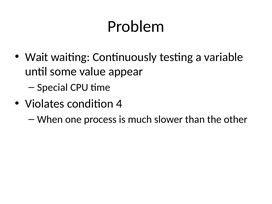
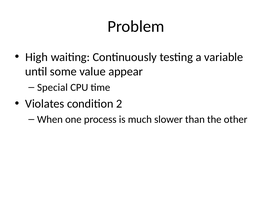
Wait: Wait -> High (37, 57)
4: 4 -> 2 (119, 104)
